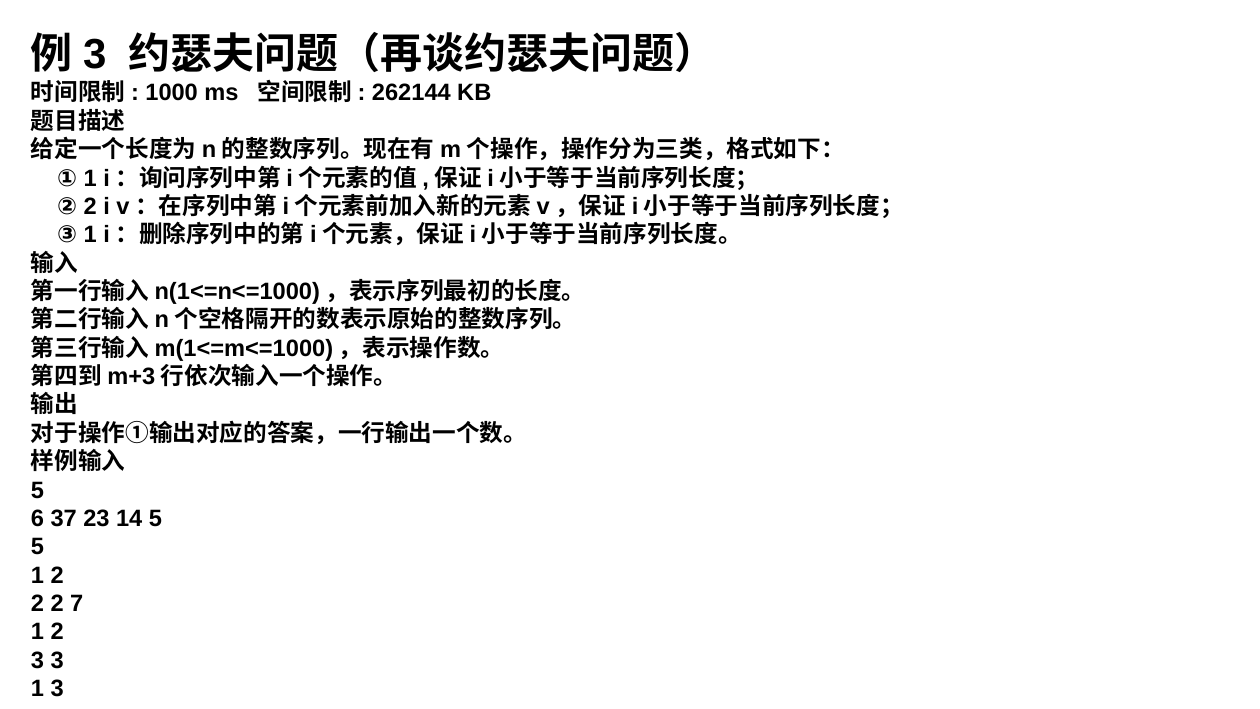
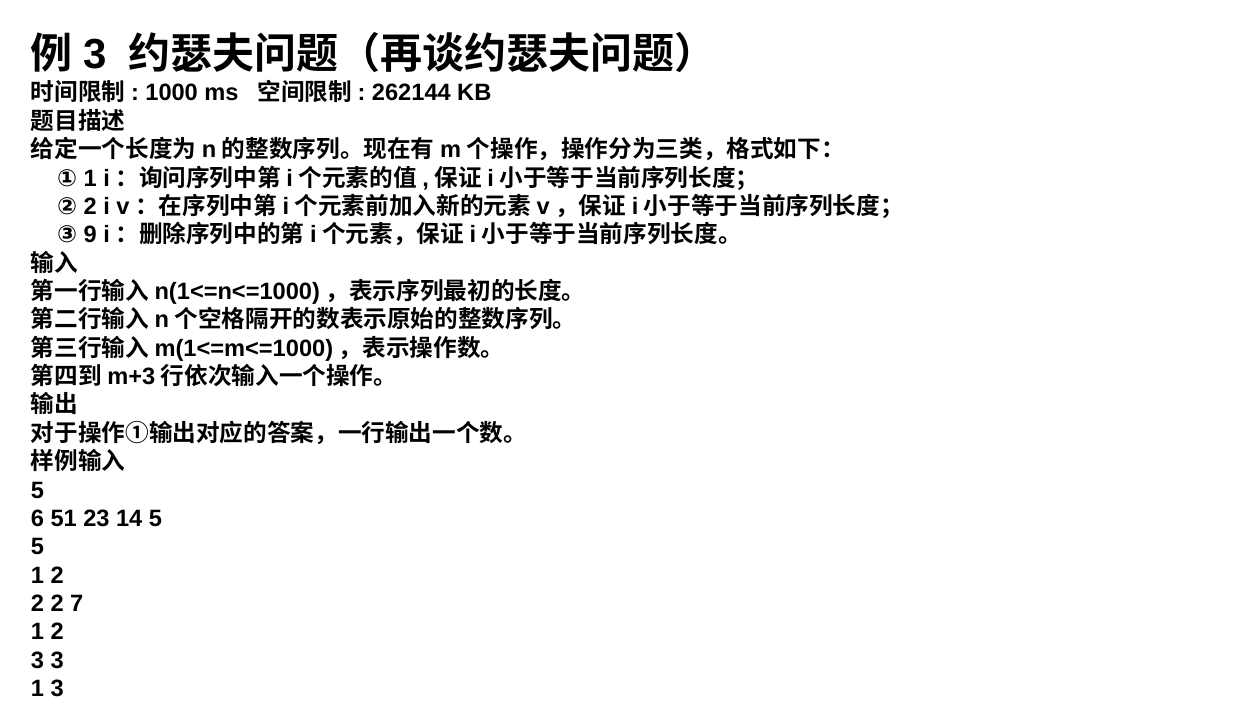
③ 1: 1 -> 9 (90, 235)
37: 37 -> 51 (64, 518)
